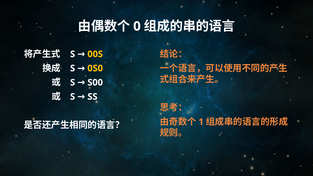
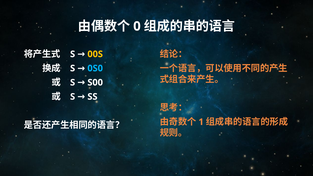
0S0 colour: yellow -> light blue (95, 68)
